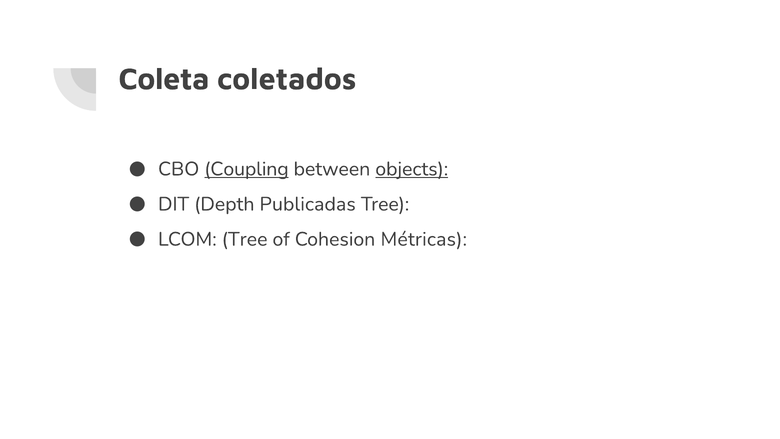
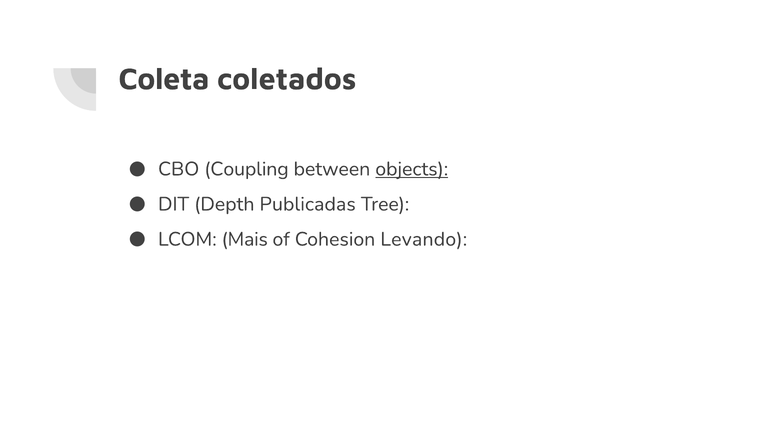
Coupling underline: present -> none (246, 169)
LCOM Tree: Tree -> Mais (245, 239)
Métricas: Métricas -> Levando (424, 239)
